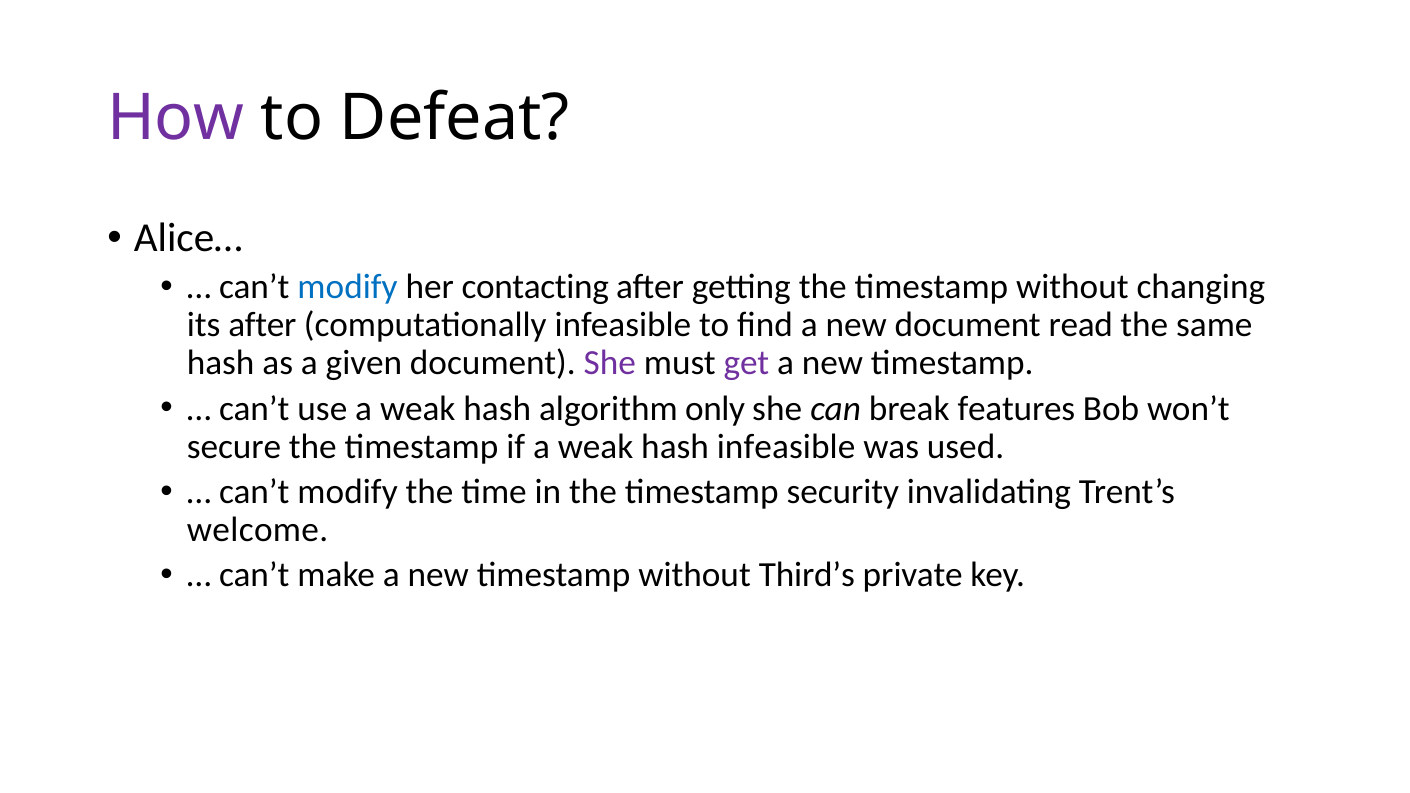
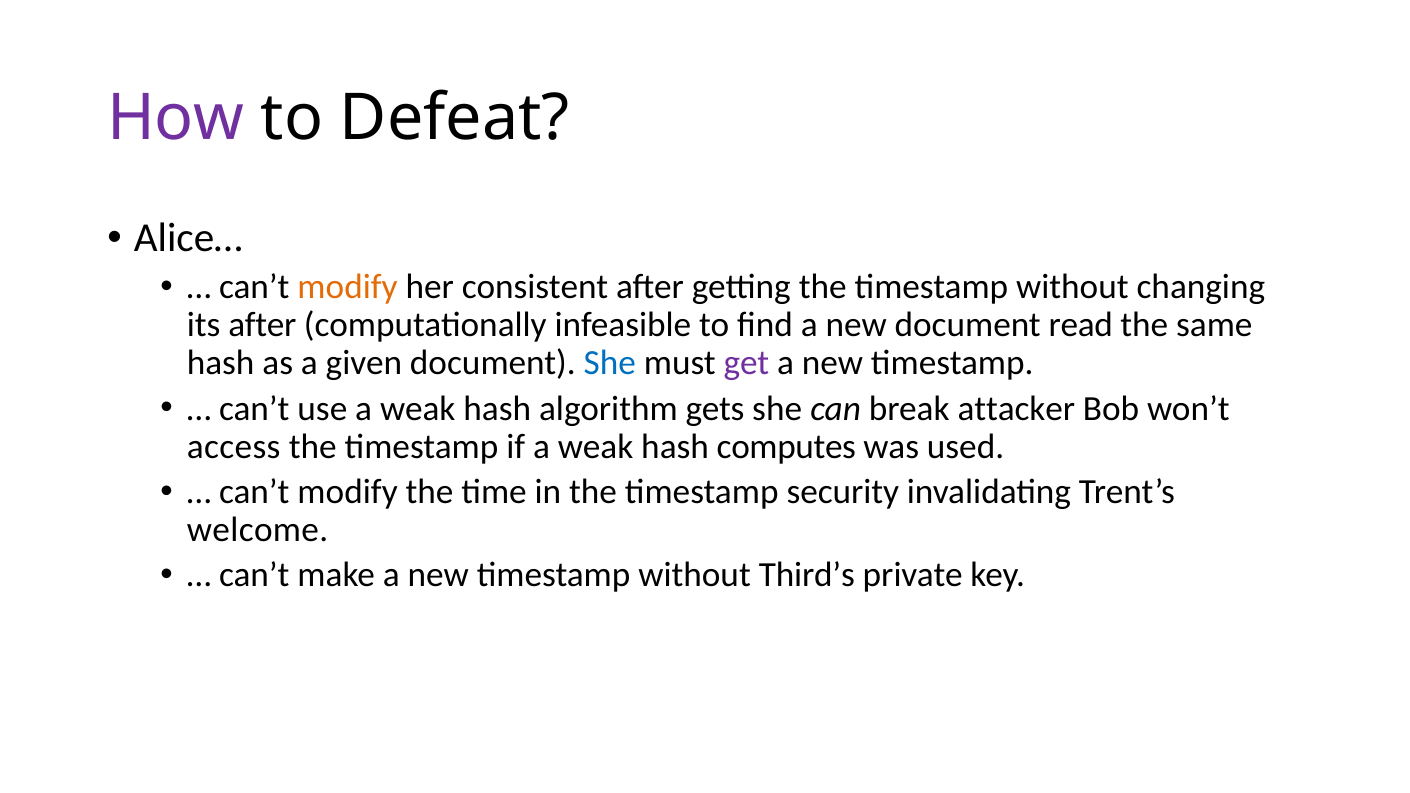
modify colour: blue -> orange (348, 287)
contacting: contacting -> consistent (535, 287)
She colour: purple -> blue (610, 363)
only: only -> gets (715, 408)
features: features -> attacker (1016, 408)
secure: secure -> access (234, 447)
hash infeasible: infeasible -> computes (786, 447)
